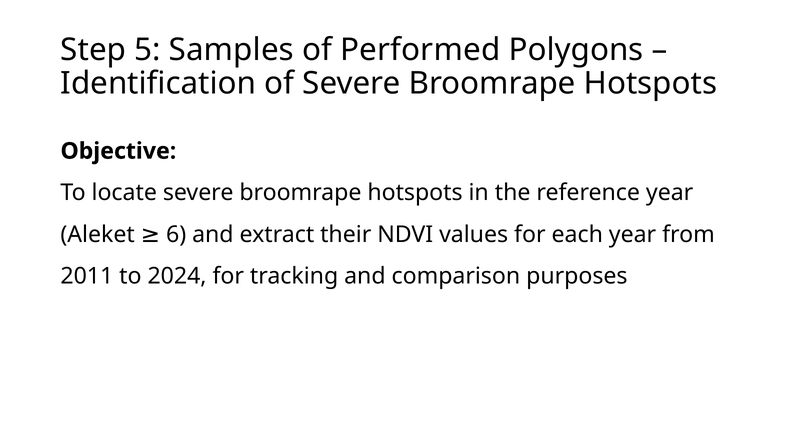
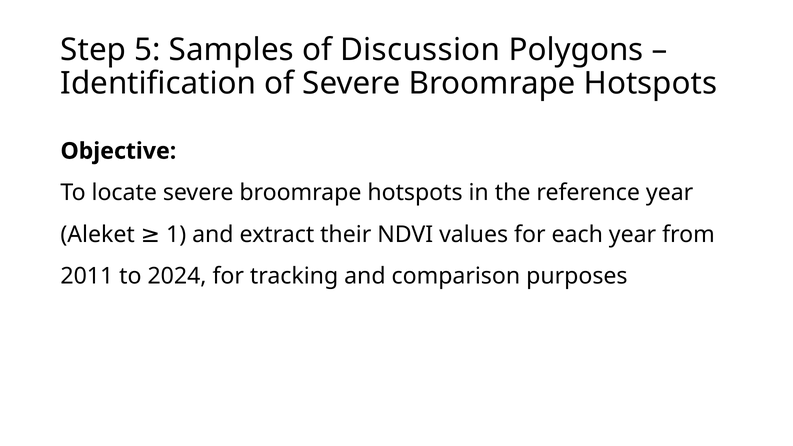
Performed: Performed -> Discussion (420, 50)
6: 6 -> 1 (176, 234)
